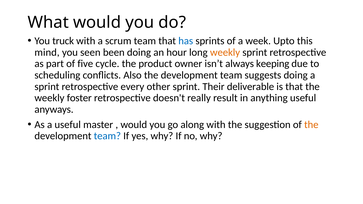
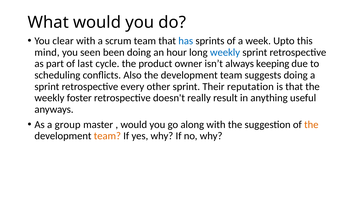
truck: truck -> clear (63, 41)
weekly colour: orange -> blue (225, 52)
five: five -> last (85, 64)
deliverable: deliverable -> reputation (250, 87)
a useful: useful -> group (68, 125)
team colour: blue -> orange (107, 136)
